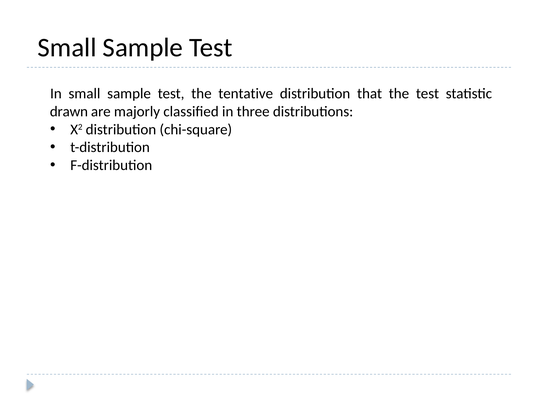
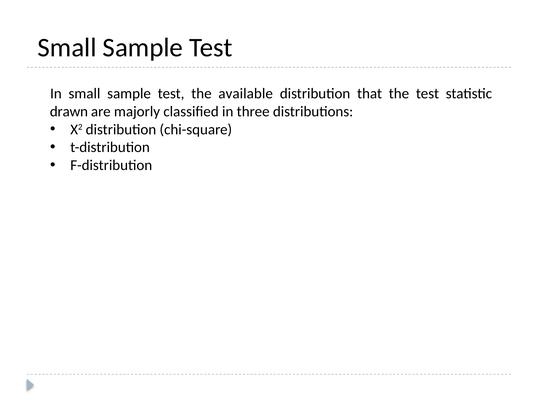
tentative: tentative -> available (246, 93)
